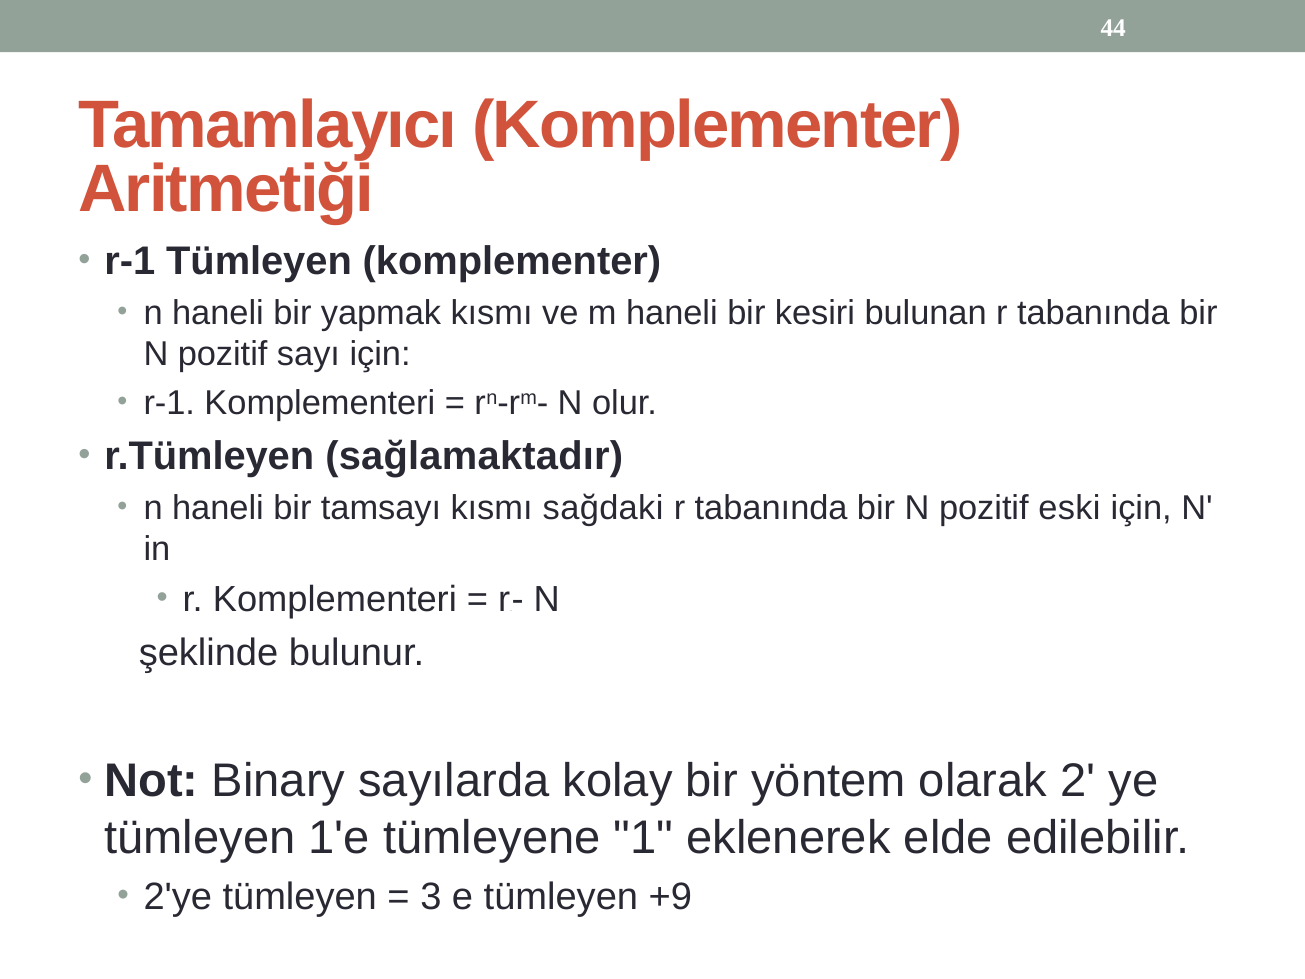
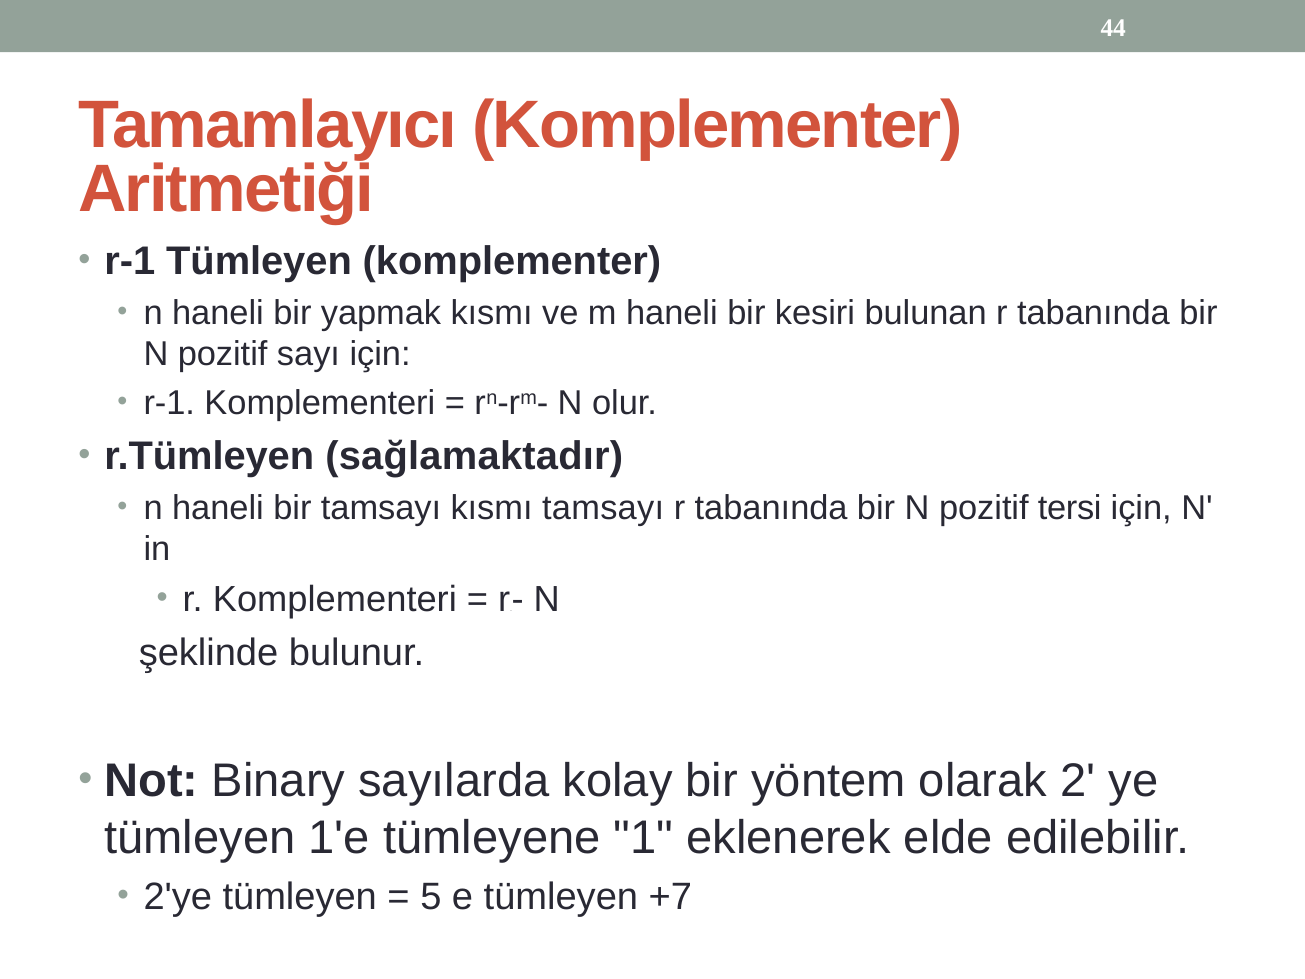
kısmı sağdaki: sağdaki -> tamsayı (603, 508)
eski: eski -> tersi (1070, 508)
3: 3 -> 5 (431, 896)
+9: +9 -> +7 (670, 896)
